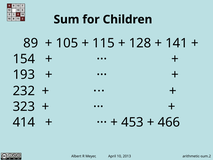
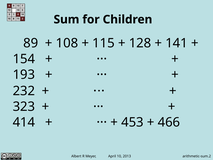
105: 105 -> 108 (67, 43)
